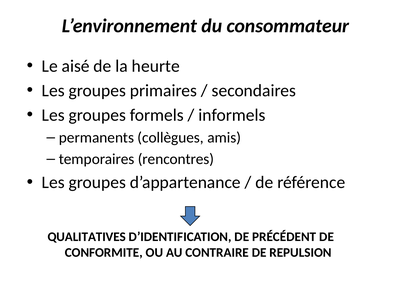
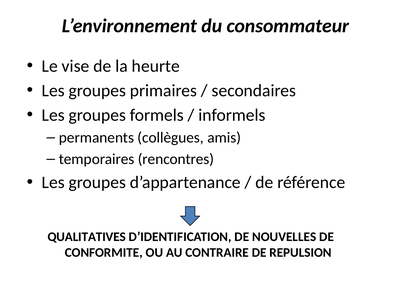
aisé: aisé -> vise (76, 66)
PRÉCÉDENT: PRÉCÉDENT -> NOUVELLES (284, 237)
